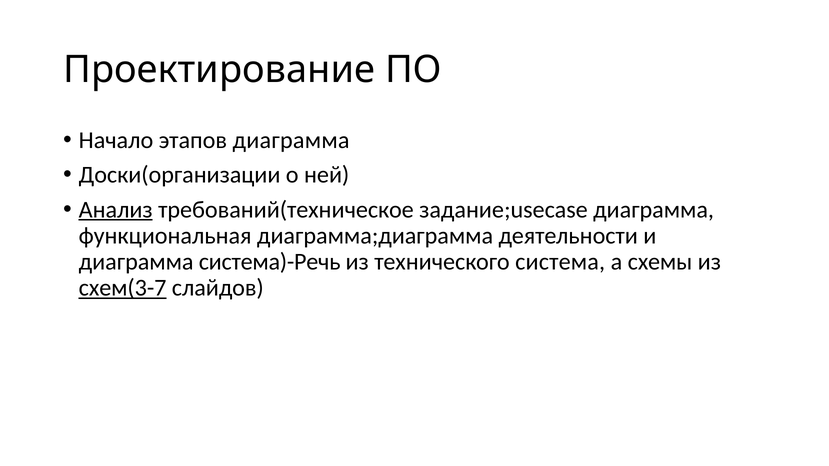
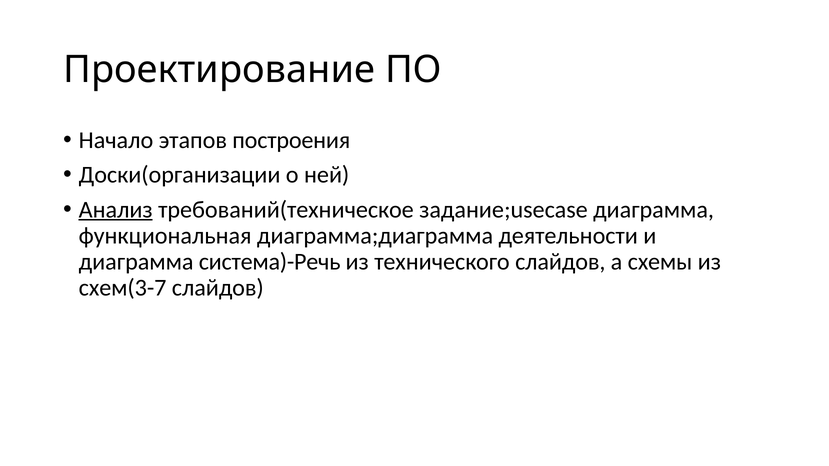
этапов диаграмма: диаграмма -> построения (291, 140)
технического система: система -> слайдов (560, 262)
схем(3-7 underline: present -> none (123, 288)
